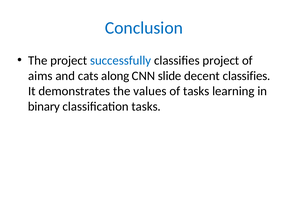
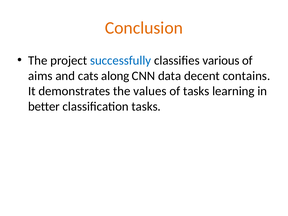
Conclusion colour: blue -> orange (144, 28)
classifies project: project -> various (221, 60)
slide: slide -> data (170, 76)
decent classifies: classifies -> contains (246, 76)
binary: binary -> better (44, 107)
